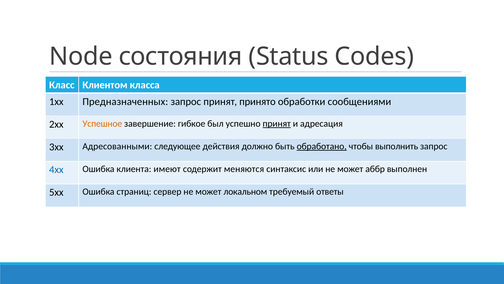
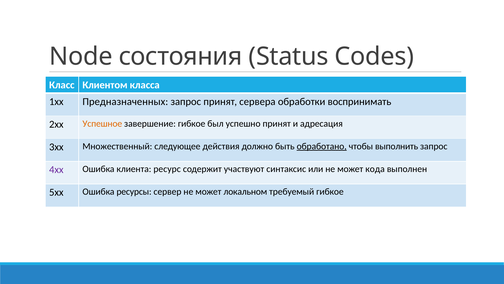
принято: принято -> сервера (257, 101)
сообщениями: сообщениями -> воспринимать (359, 101)
принят underline: present -> none (277, 123)
Адресованными: Адресованными -> Множественный (117, 146)
4хх colour: blue -> purple (56, 169)
имеют: имеют -> ресурс (167, 169)
меняются: меняются -> участвуют (244, 169)
аббр: аббр -> кода (375, 169)
страниц: страниц -> ресурсы (134, 191)
требуемый ответы: ответы -> гибкое (330, 191)
